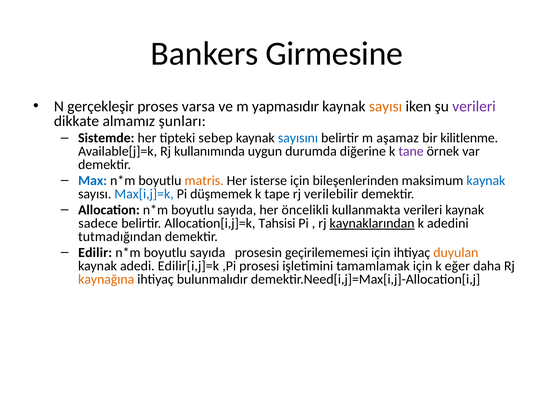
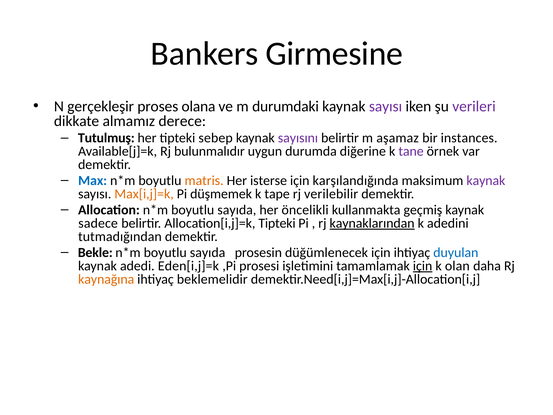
varsa: varsa -> olana (198, 106)
yapmasıdır: yapmasıdır -> durumdaki (286, 106)
sayısı colour: orange -> purple (386, 106)
şunları: şunları -> derece (182, 121)
Sistemde: Sistemde -> Tutulmuş (106, 138)
sayısını colour: blue -> purple (298, 138)
kilitlenme: kilitlenme -> instances (469, 138)
kullanımında: kullanımında -> bulunmalıdır (209, 151)
bileşenlerinden: bileşenlerinden -> karşılandığında (356, 180)
kaynak colour: blue -> purple (486, 180)
Max[i,j]=k colour: blue -> orange (144, 194)
kullanmakta verileri: verileri -> geçmiş (423, 210)
Allocation[i,j]=k Tahsisi: Tahsisi -> Tipteki (277, 223)
Edilir: Edilir -> Bekle (95, 252)
geçirilememesi: geçirilememesi -> düğümlenecek (327, 252)
duyulan colour: orange -> blue (456, 252)
Edilir[i,j]=k: Edilir[i,j]=k -> Eden[i,j]=k (188, 266)
için underline: none -> present (423, 266)
eğer: eğer -> olan (457, 266)
bulunmalıdır: bulunmalıdır -> beklemelidir (212, 279)
